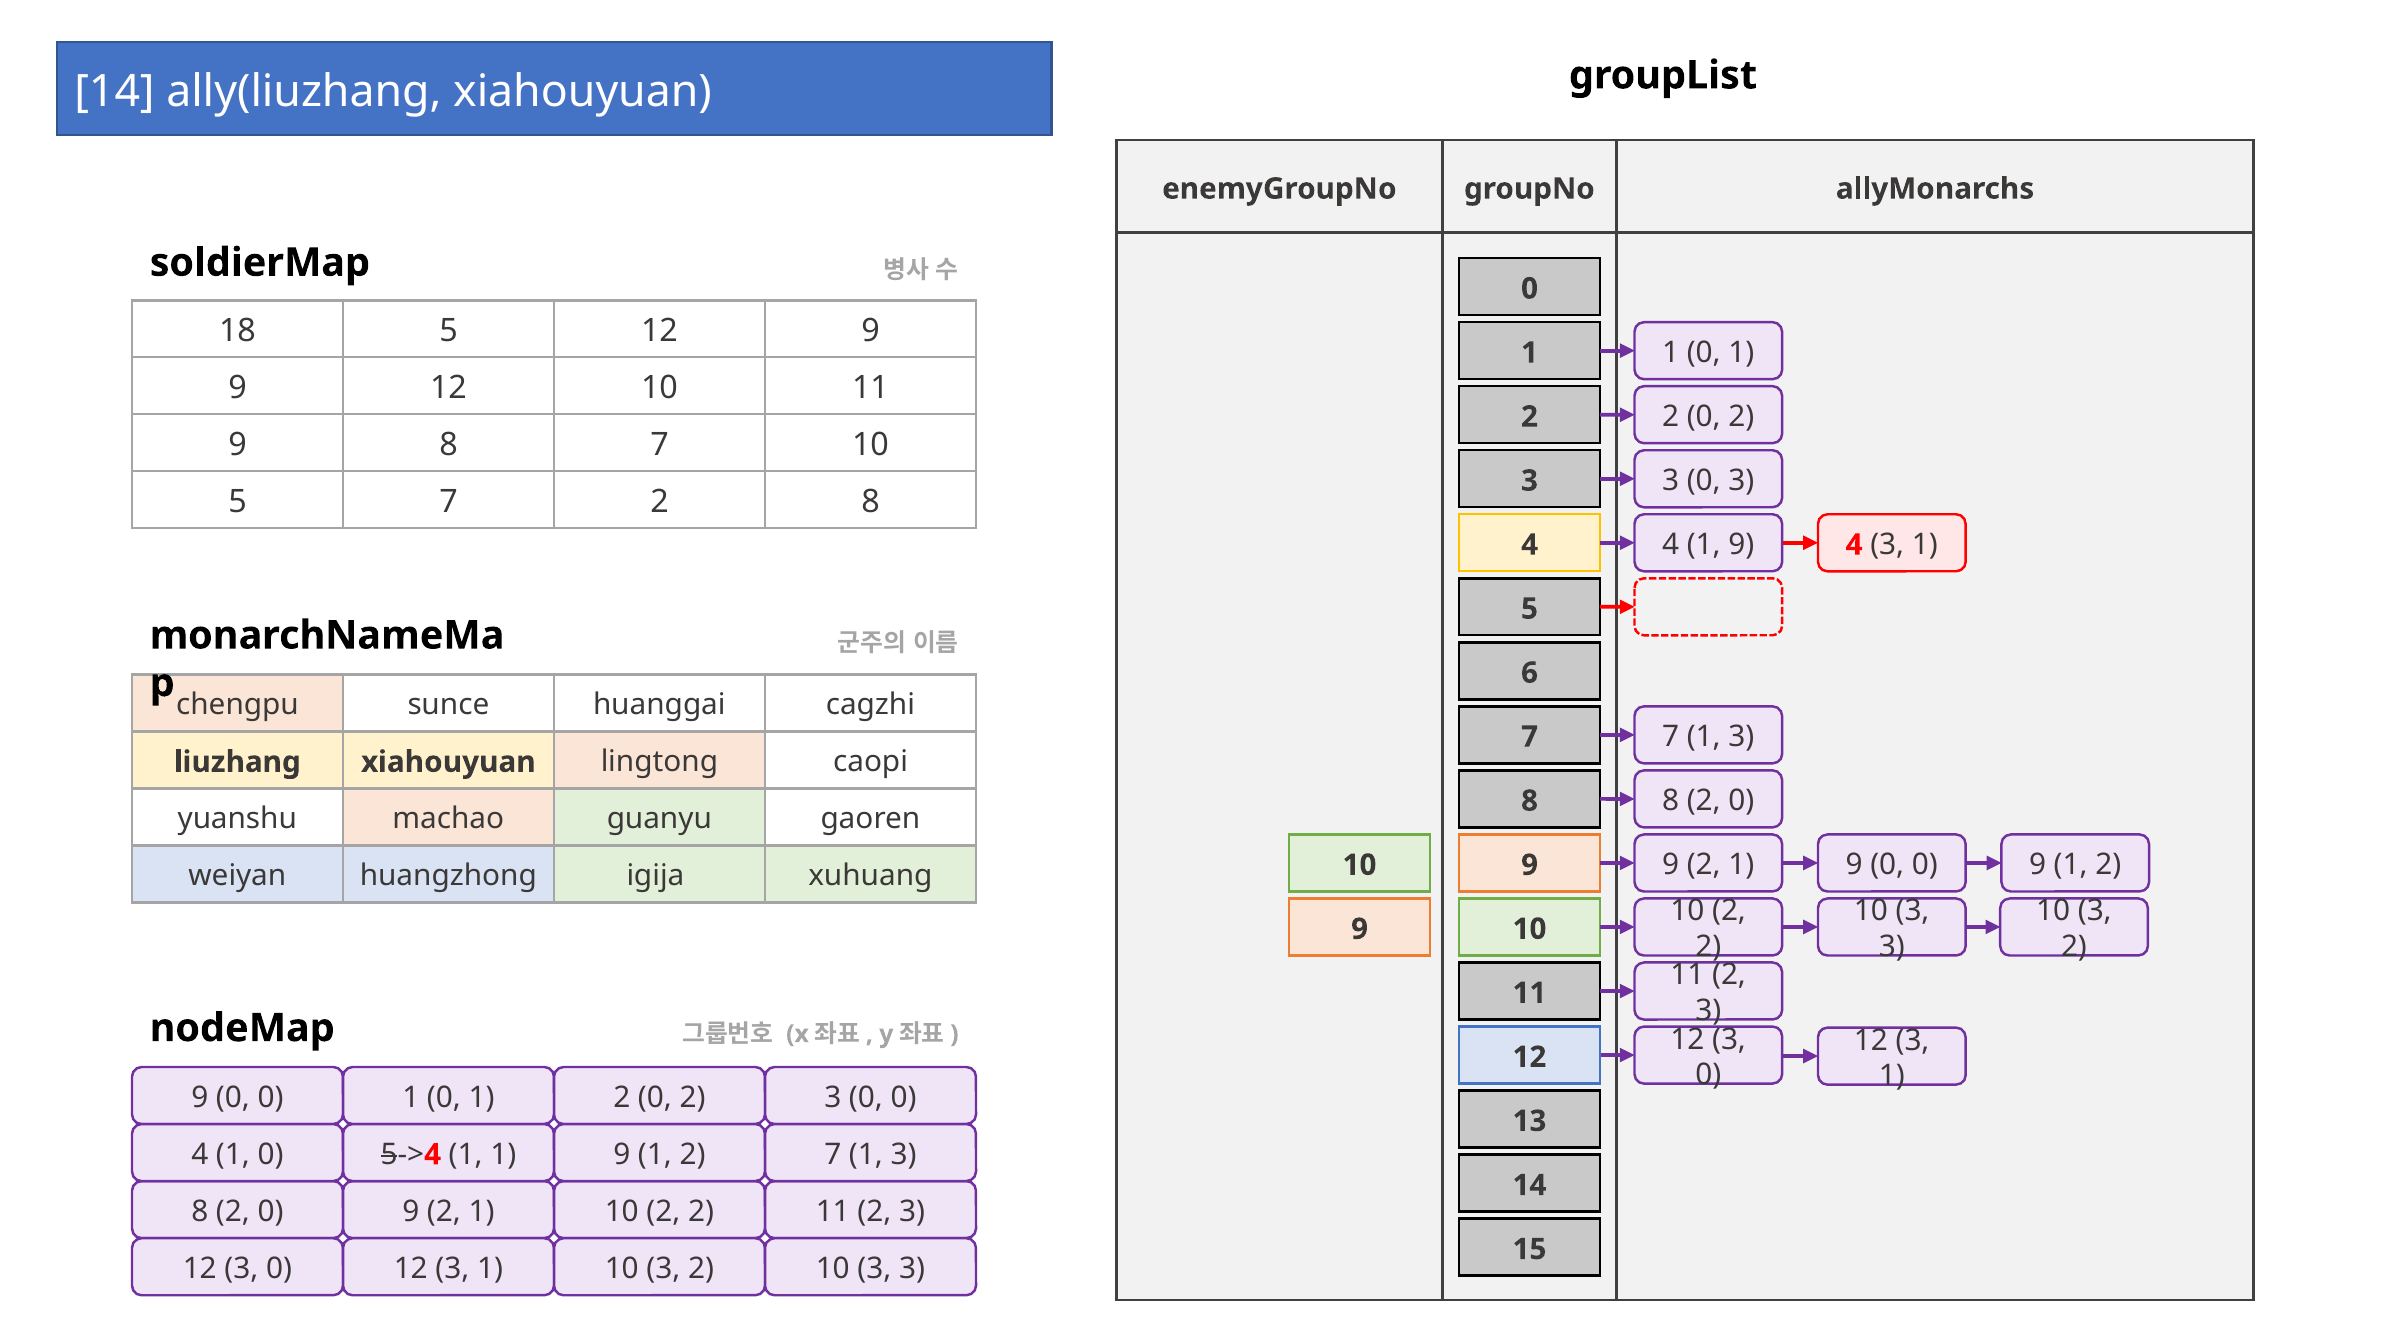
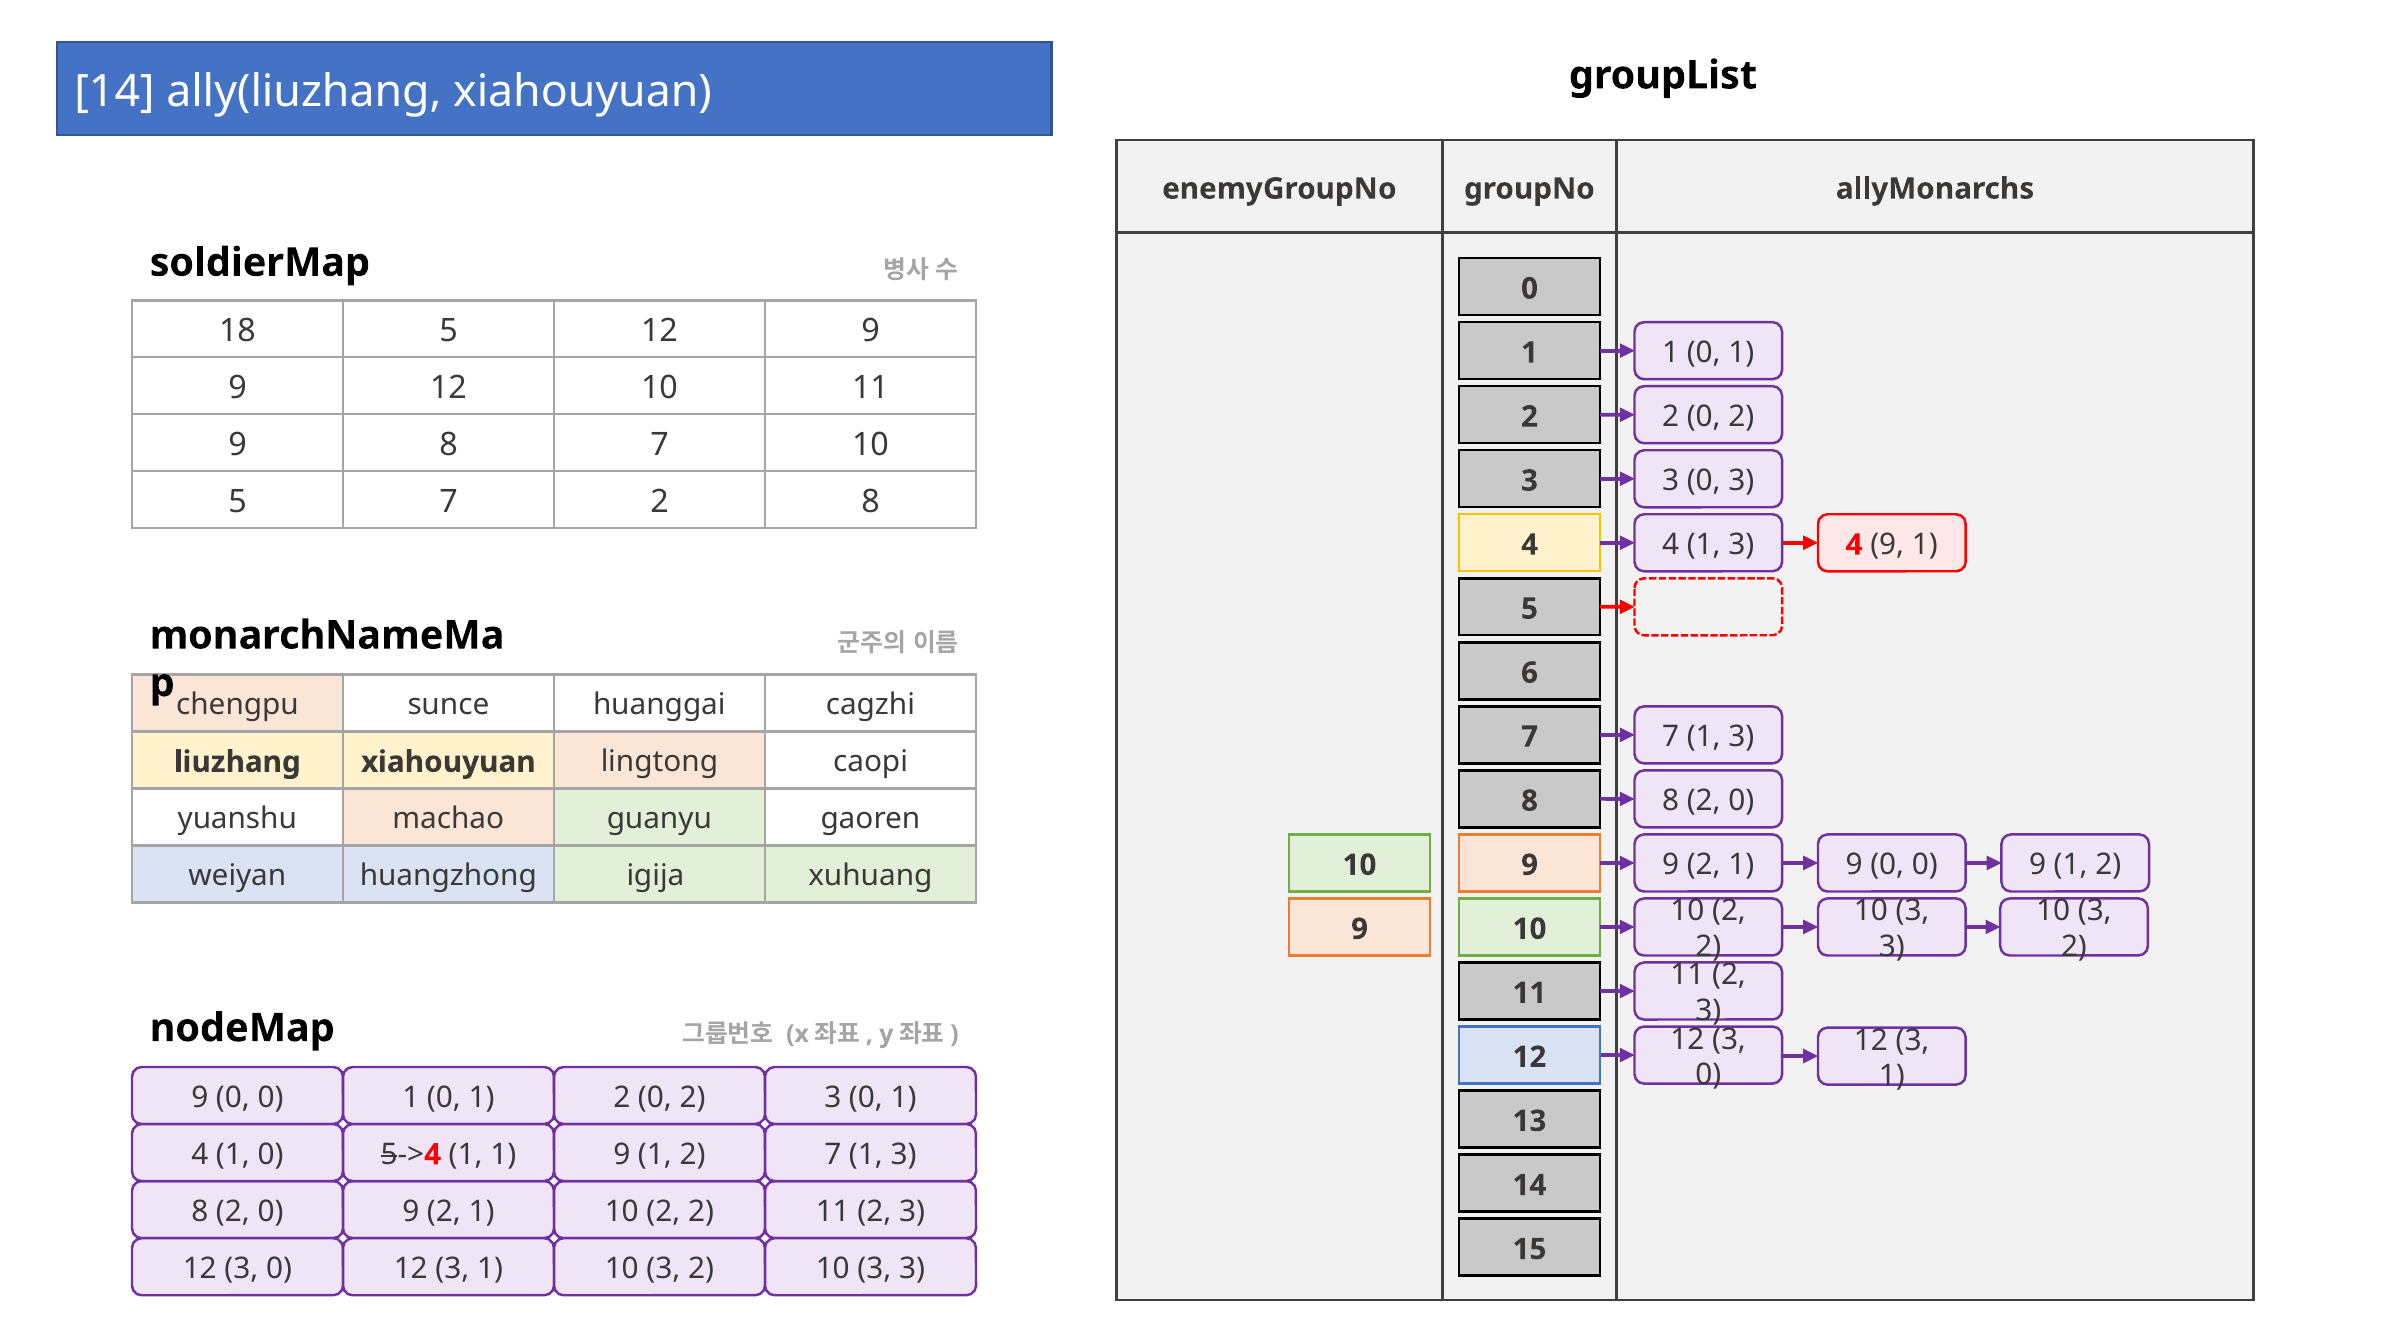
4 1 9: 9 -> 3 (1741, 545)
4 3: 3 -> 9 (1887, 545)
0: 0 -> 1 (904, 1097)
